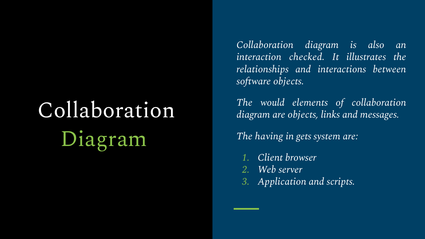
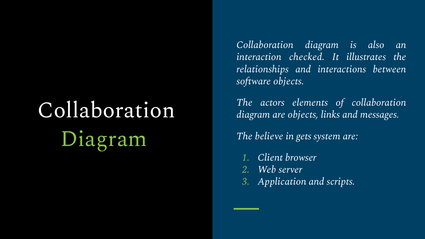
would: would -> actors (272, 103)
having: having -> believe (269, 136)
